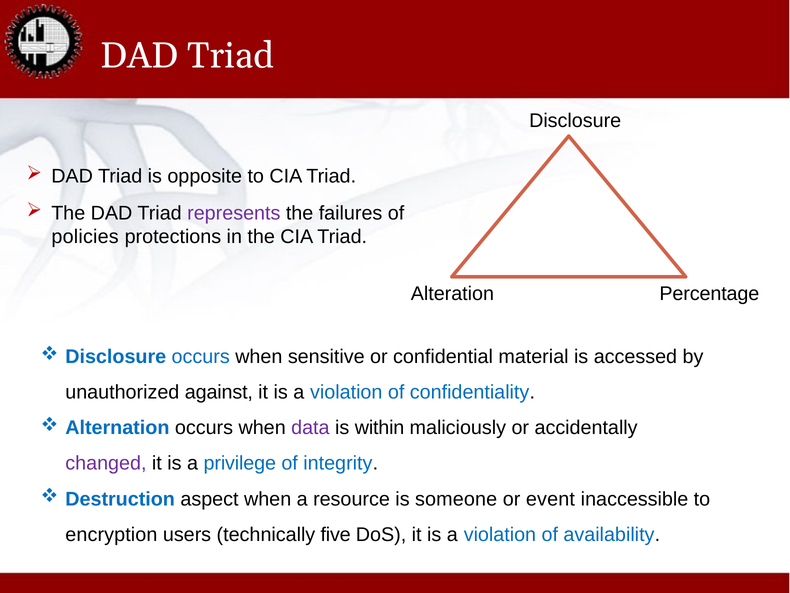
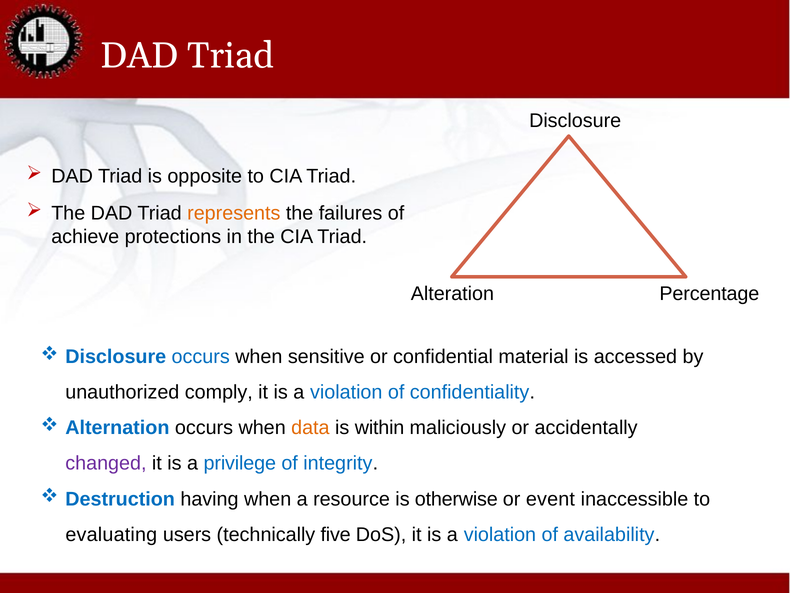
represents colour: purple -> orange (234, 213)
policies: policies -> achieve (85, 237)
against: against -> comply (219, 392)
data colour: purple -> orange (310, 428)
aspect: aspect -> having (209, 499)
someone: someone -> otherwise (456, 499)
encryption: encryption -> evaluating (111, 534)
